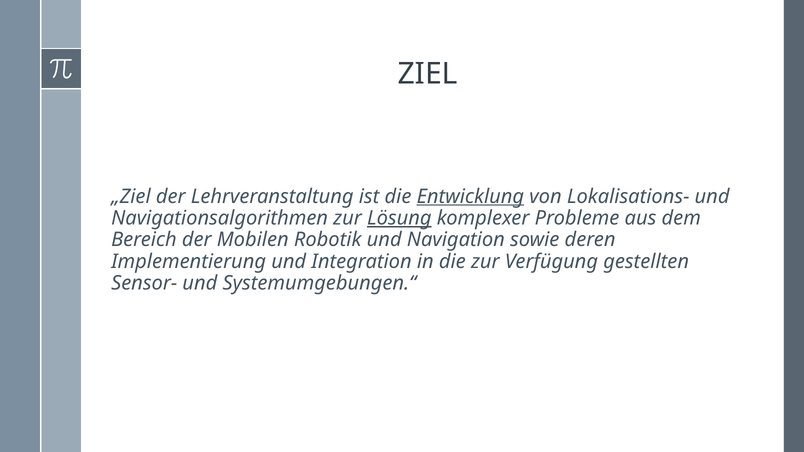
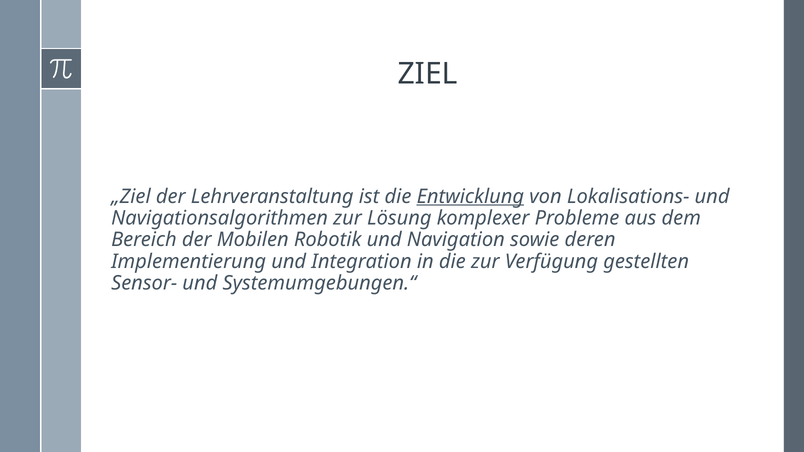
Lösung underline: present -> none (399, 218)
